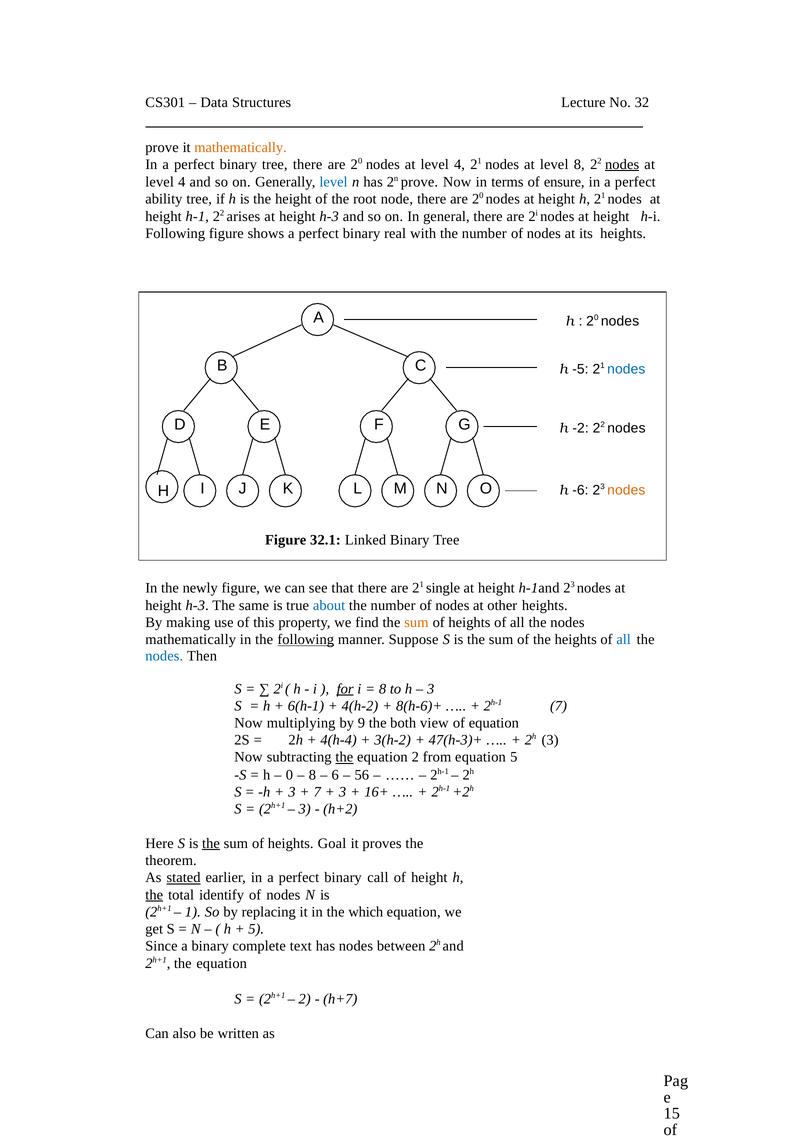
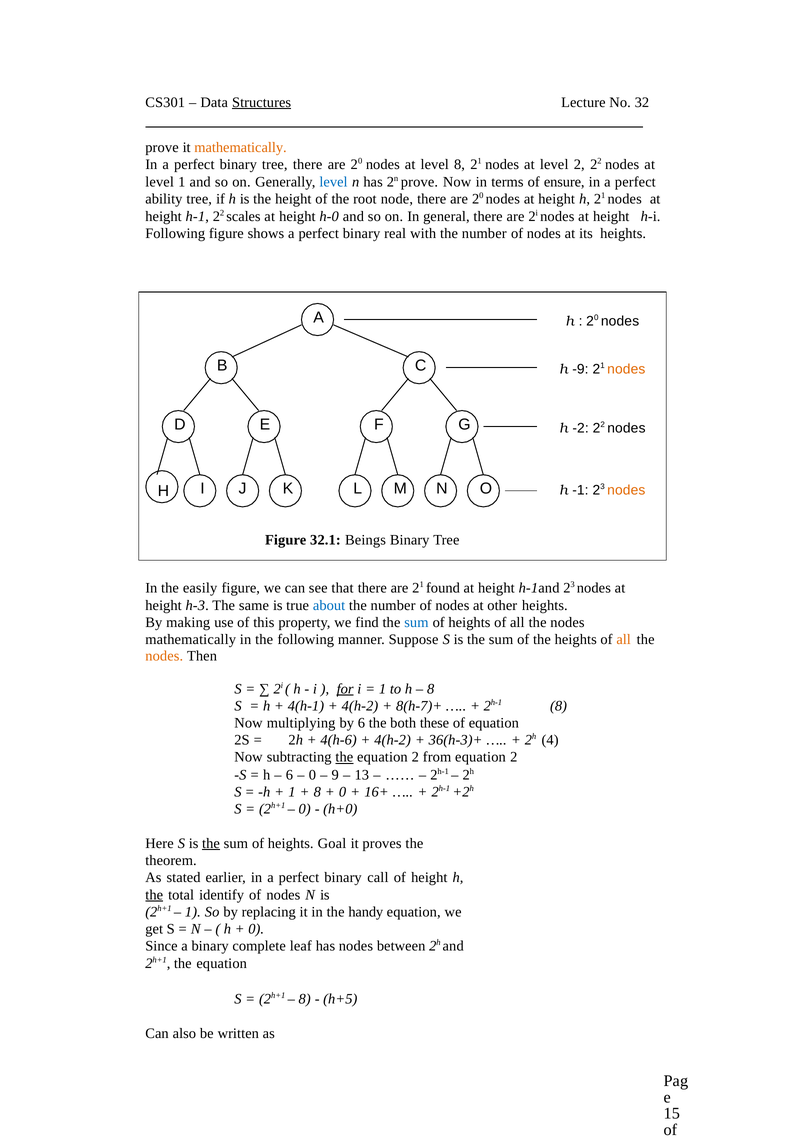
Structures underline: none -> present (262, 102)
4: 4 -> 8 (459, 164)
level 8: 8 -> 2 (579, 164)
nodes underline: present -> none (622, 164)
4: 4 -> 1 (182, 182)
arises: arises -> scales (243, 216)
h-3: h-3 -> h-0 (329, 216)
-5: -5 -> -9 (580, 369)
nodes colour: blue -> orange (626, 369)
-6: -6 -> -1 (580, 490)
Linked: Linked -> Beings (365, 540)
newly: newly -> easily (200, 588)
single: single -> found (443, 588)
sum colour: orange -> blue (416, 622)
following underline: present -> none (306, 639)
all colour: blue -> orange (624, 639)
nodes colour: blue -> orange (164, 656)
8: 8 -> 1 (383, 688)
3: 3 -> 8 (431, 688)
6(h-1: 6(h-1 -> 4(h-1 (306, 706)
8(h-6)+: 8(h-6)+ -> 8(h-7)+ (419, 706)
2h-1 7: 7 -> 8 (559, 706)
by 9: 9 -> 6 (361, 722)
view: view -> these (435, 722)
4(h-4: 4(h-4 -> 4(h-6 (339, 740)
3(h-2: 3(h-2 -> 4(h-2 (393, 740)
47(h-3)+: 47(h-3)+ -> 36(h-3)+ (456, 740)
2h 3: 3 -> 4 (550, 740)
from equation 5: 5 -> 2 (514, 757)
0: 0 -> 6 (289, 774)
8: 8 -> 0 (312, 774)
6: 6 -> 9 (335, 774)
56: 56 -> 13 (362, 774)
3: 3 -> 1 (292, 791)
7: 7 -> 8 (317, 791)
3: 3 -> 0 (343, 791)
3: 3 -> 0 (305, 808)
h+2: h+2 -> h+0 (340, 808)
stated underline: present -> none (184, 877)
which: which -> handy (366, 911)
5: 5 -> 0 (256, 928)
text: text -> leaf (301, 945)
2: 2 -> 8 (305, 998)
h+7: h+7 -> h+5 (340, 998)
